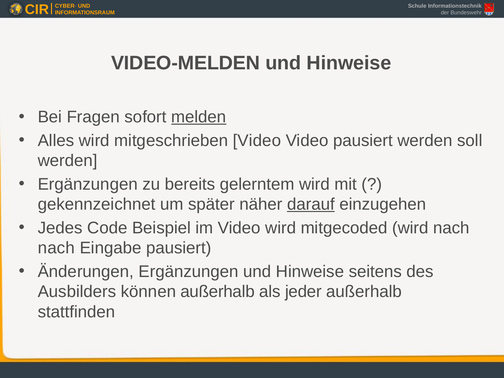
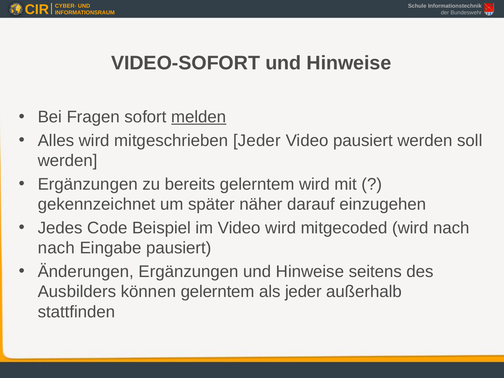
VIDEO-MELDEN: VIDEO-MELDEN -> VIDEO-SOFORT (186, 63)
mitgeschrieben Video: Video -> Jeder (257, 141)
darauf underline: present -> none (311, 204)
können außerhalb: außerhalb -> gelerntem (218, 292)
